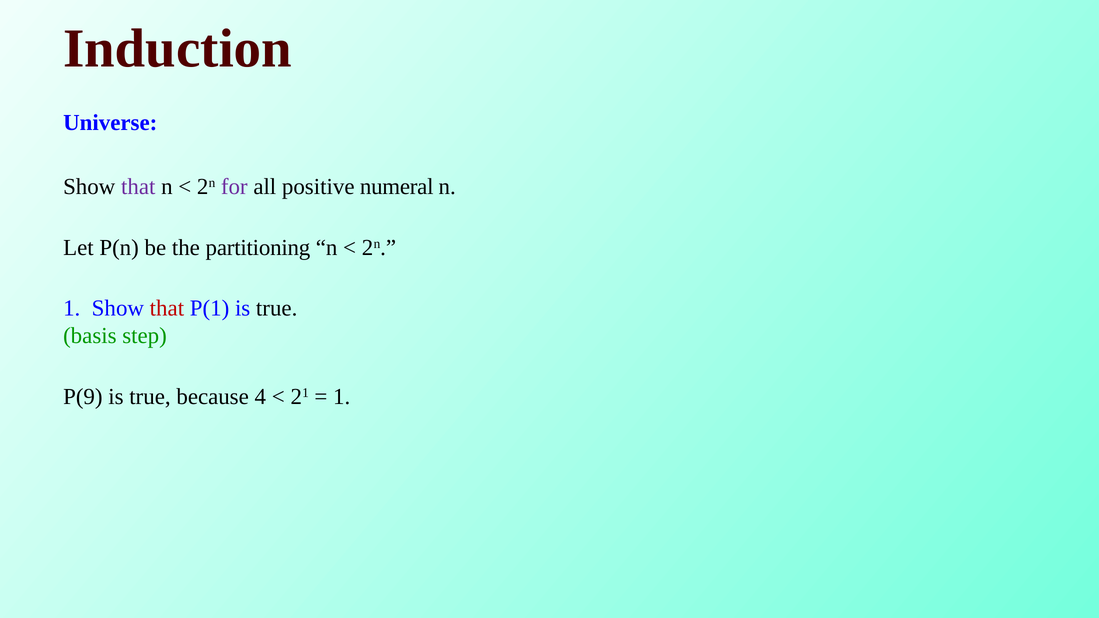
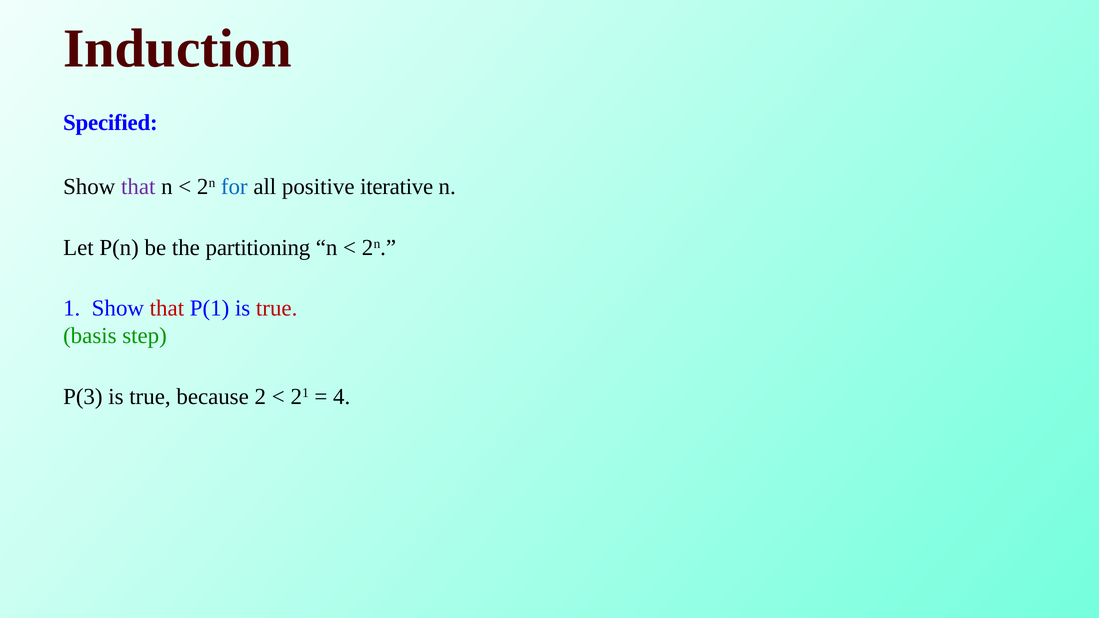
Universe: Universe -> Specified (110, 123)
for colour: purple -> blue (234, 187)
numeral: numeral -> iterative (397, 187)
true colour: black -> red (277, 308)
P(9: P(9 -> P(3 (83, 397)
4: 4 -> 2 (260, 397)
1: 1 -> 4 (342, 397)
